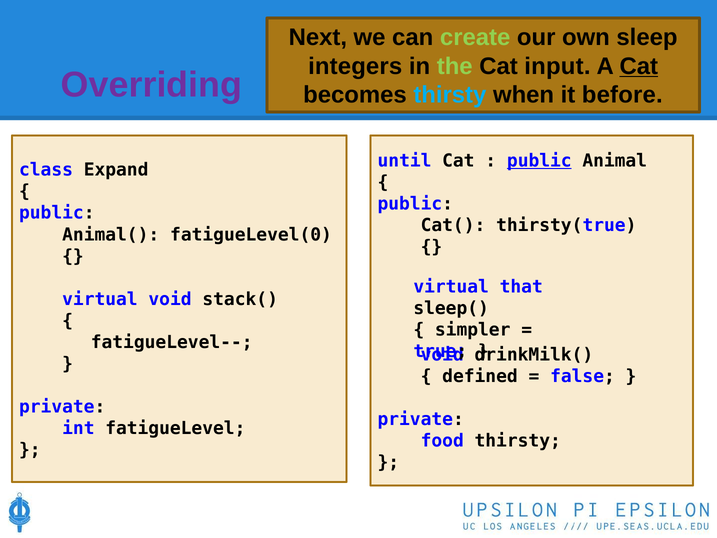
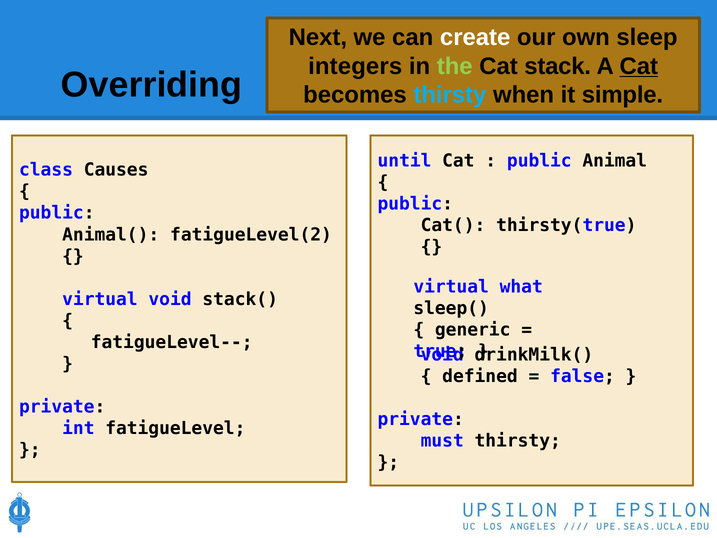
create colour: light green -> white (475, 38)
input: input -> stack (558, 66)
Overriding colour: purple -> black (151, 85)
before: before -> simple (622, 95)
public underline: present -> none (539, 161)
Expand: Expand -> Causes (116, 170)
fatigueLevel(0: fatigueLevel(0 -> fatigueLevel(2 (251, 234)
that: that -> what (521, 287)
simpler: simpler -> generic (473, 330)
food: food -> must (442, 441)
